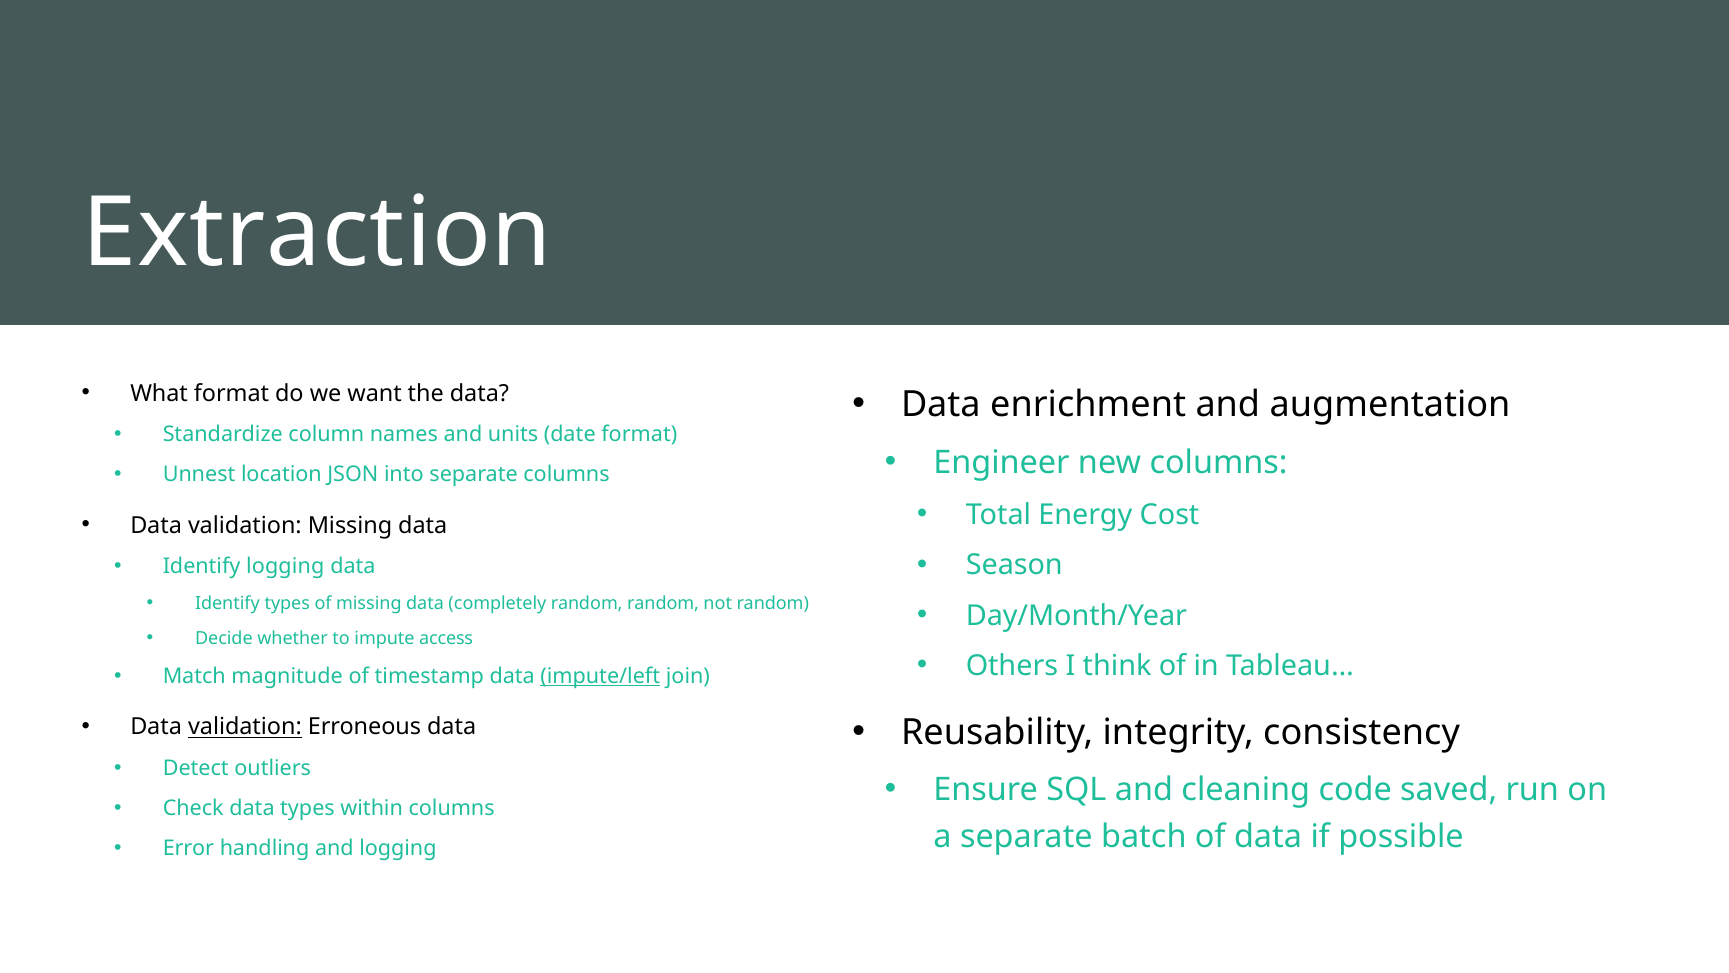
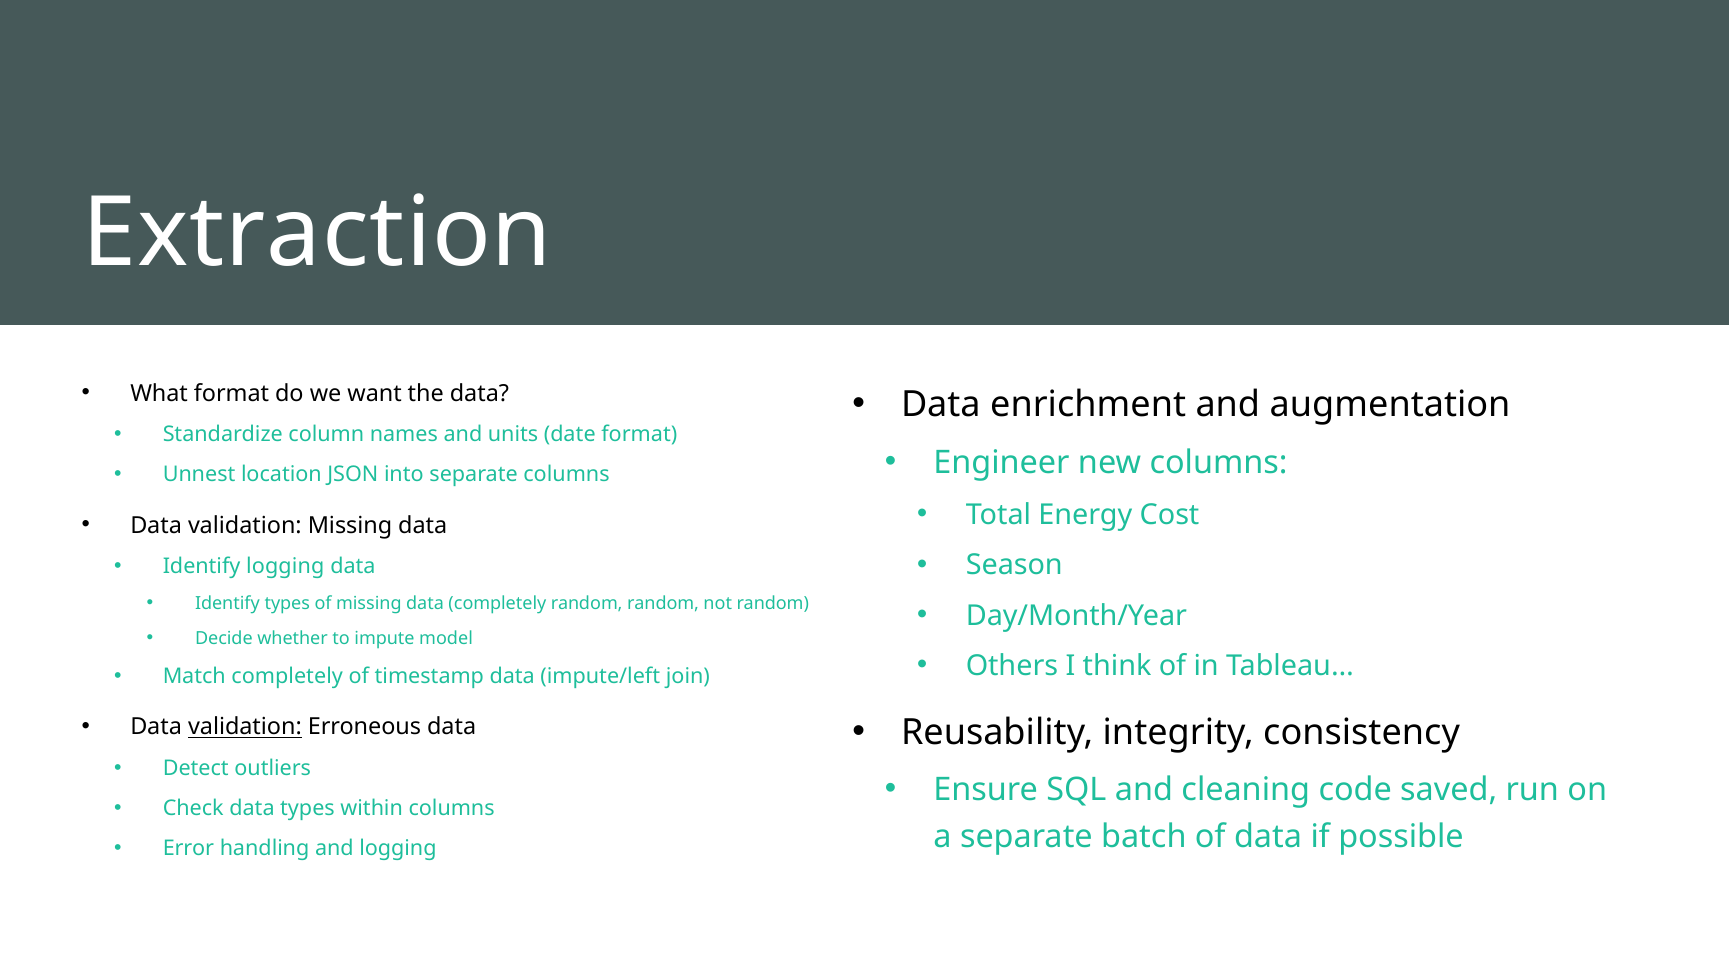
access: access -> model (446, 638)
Match magnitude: magnitude -> completely (287, 676)
impute/left underline: present -> none (600, 676)
